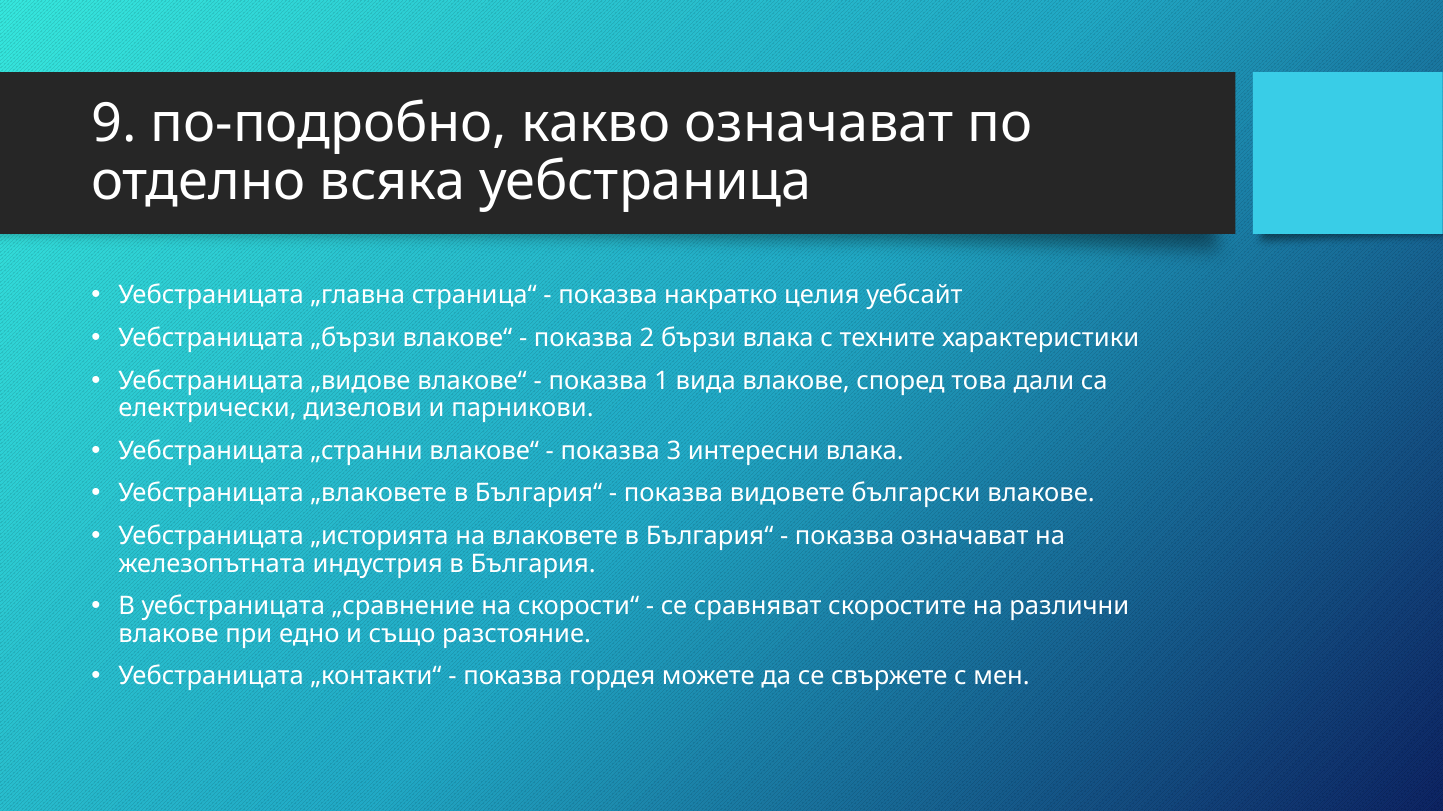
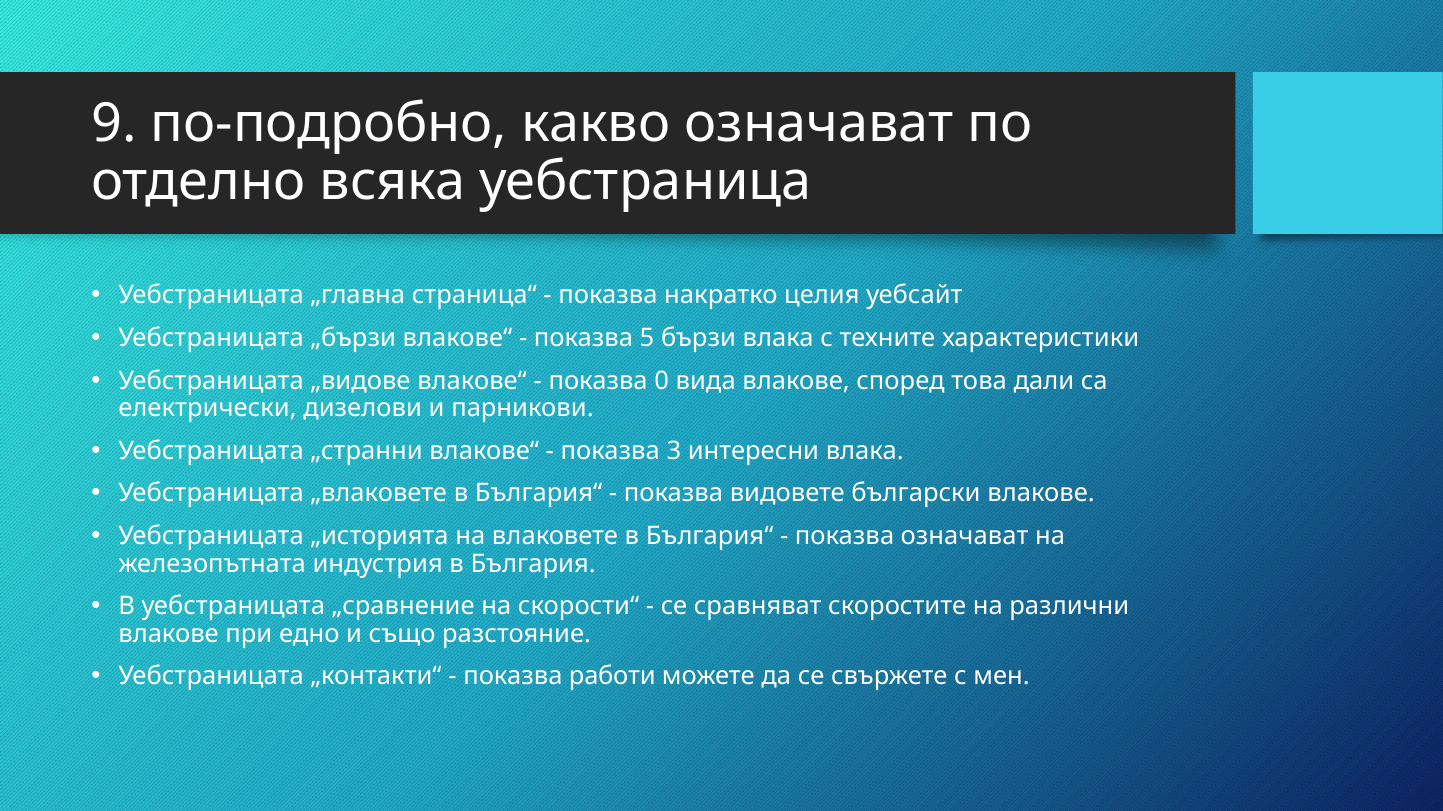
2: 2 -> 5 (647, 338)
1: 1 -> 0 (662, 381)
гордея: гордея -> работи (612, 677)
